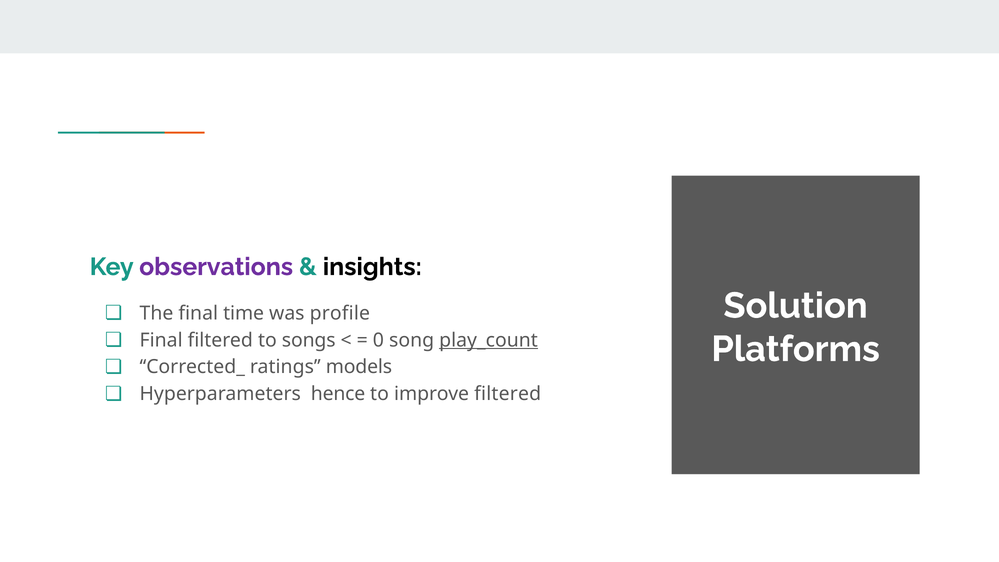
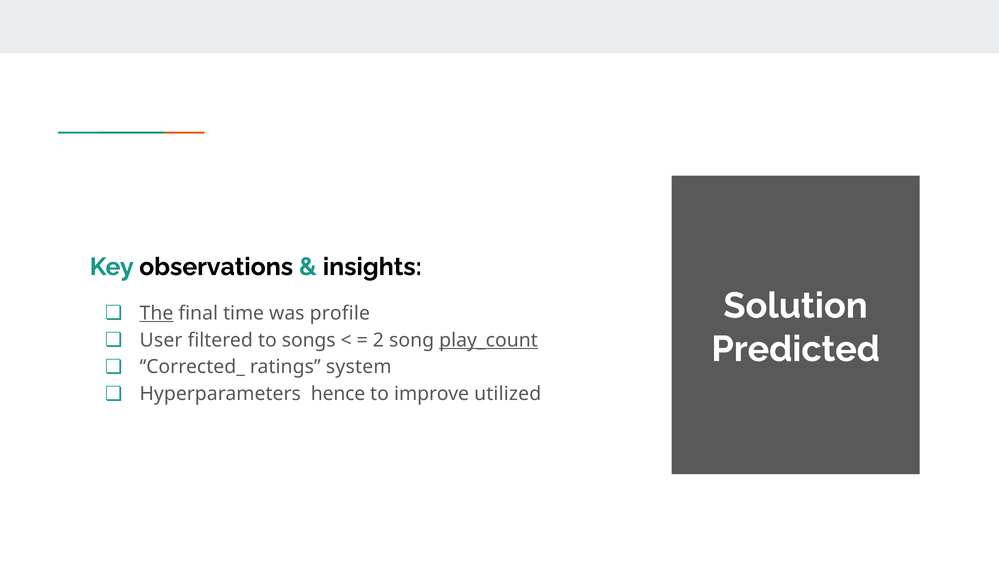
observations colour: purple -> black (216, 267)
The underline: none -> present (157, 313)
Final: Final -> User (161, 340)
0: 0 -> 2 (378, 340)
Platforms: Platforms -> Predicted (796, 349)
models: models -> system (359, 367)
improve filtered: filtered -> utilized (508, 394)
